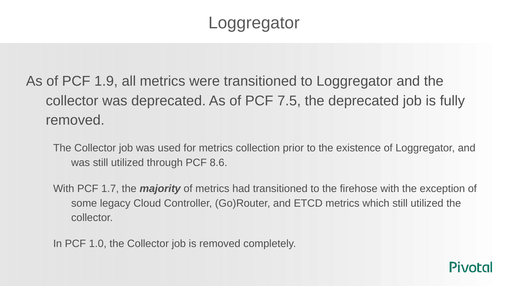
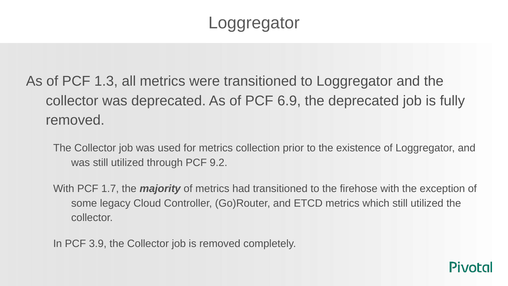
1.9: 1.9 -> 1.3 (106, 81)
7.5: 7.5 -> 6.9 (289, 101)
8.6: 8.6 -> 9.2 (219, 163)
1.0: 1.0 -> 3.9 (98, 244)
